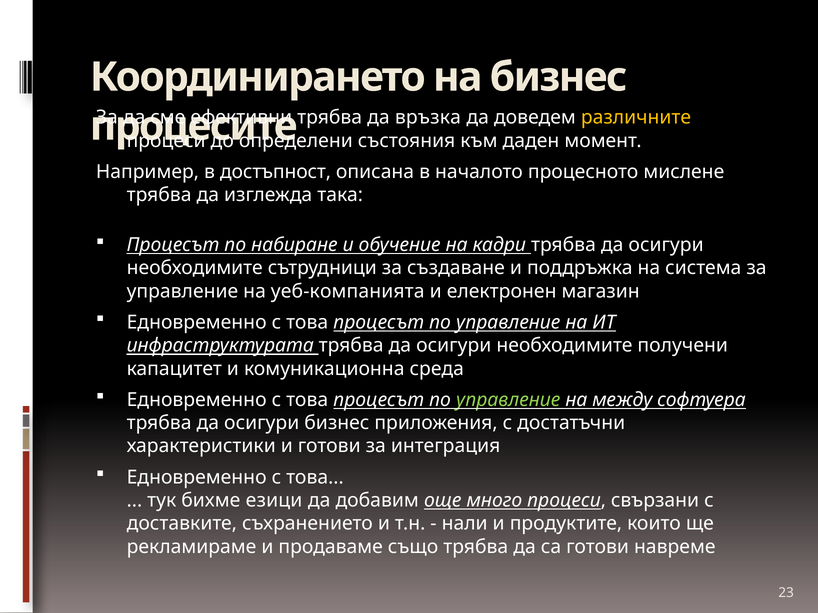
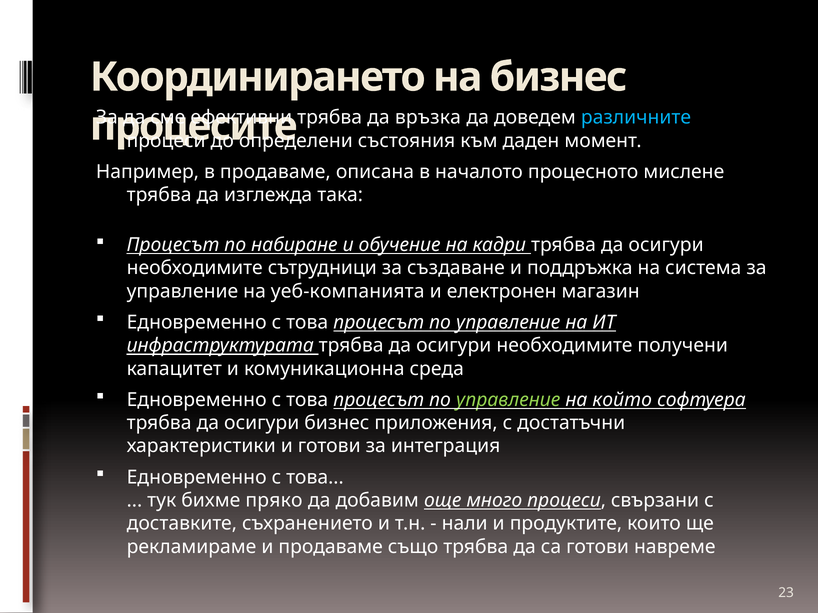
различните colour: yellow -> light blue (636, 118)
в достъпност: достъпност -> продаваме (275, 172)
между: между -> който (622, 400)
езици: езици -> пряко (274, 501)
